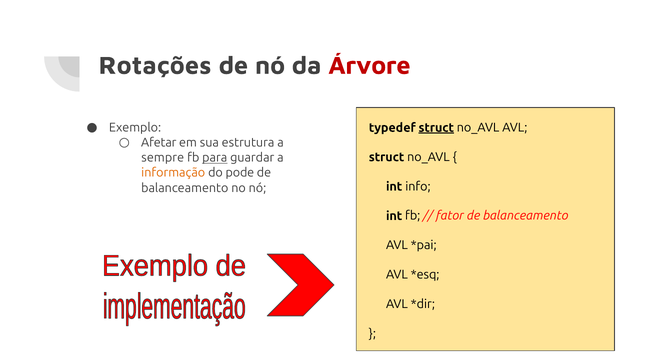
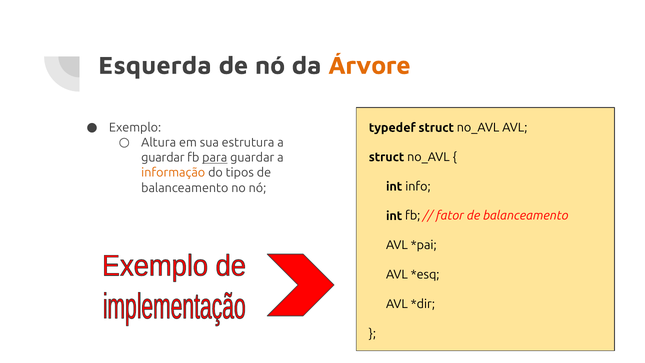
Rotações: Rotações -> Esquerda (155, 65)
Árvore colour: red -> orange (369, 65)
struct underline: present -> none (436, 128)
Afetar: Afetar -> Altura (159, 143)
sempre: sempre -> guardar (163, 158)
pode: pode -> tipos (240, 173)
